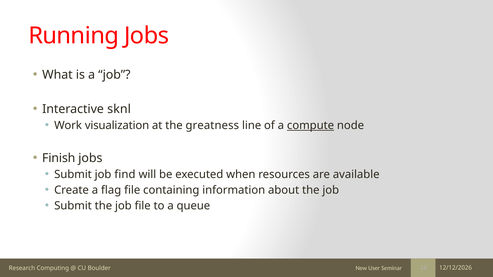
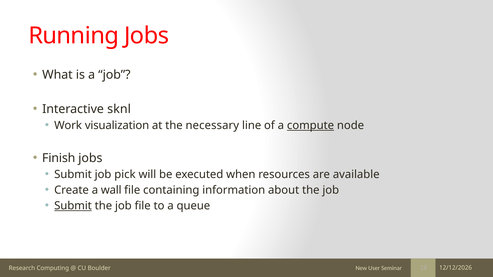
greatness: greatness -> necessary (212, 126)
find: find -> pick (125, 174)
flag: flag -> wall (111, 190)
Submit underline: none -> present (73, 206)
